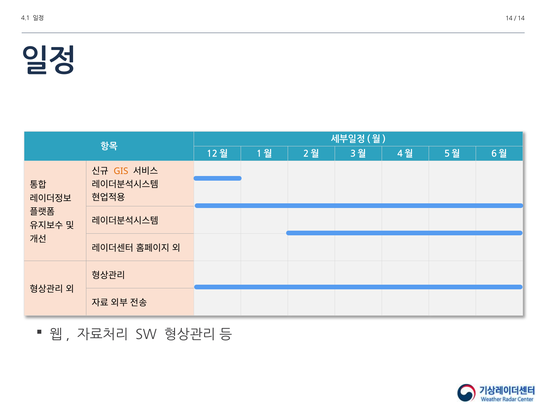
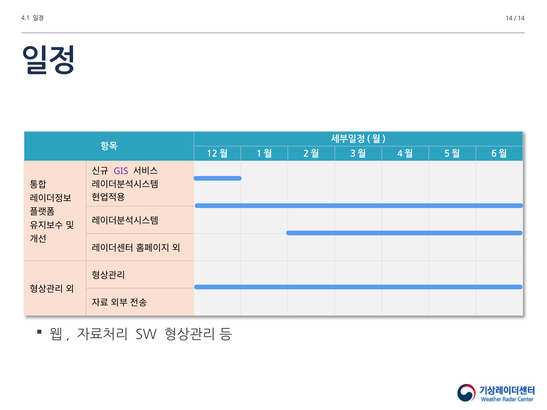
GIS colour: orange -> purple (121, 171)
